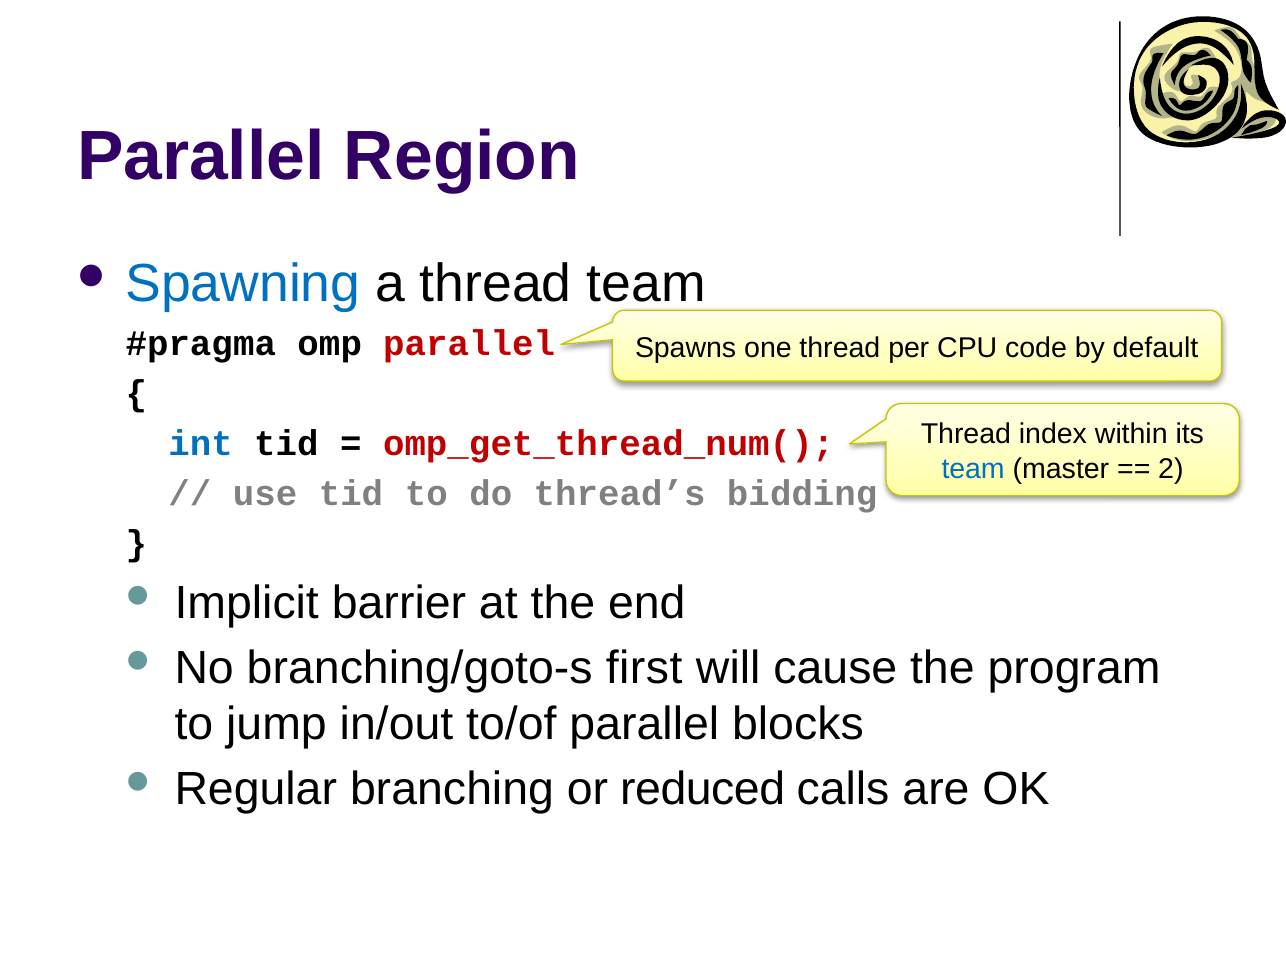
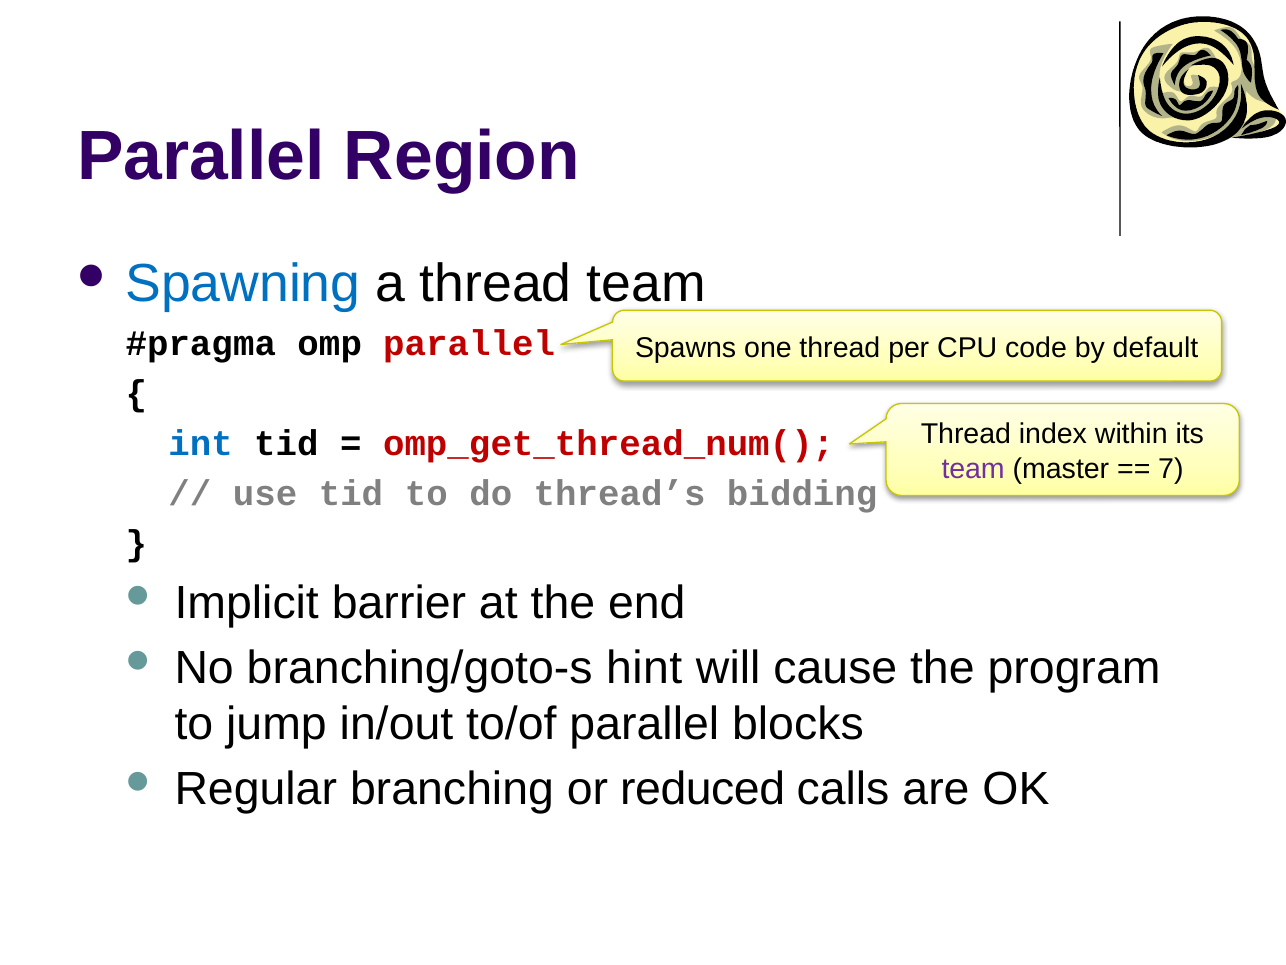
team colour: blue -> purple (973, 468)
2: 2 -> 7 (1171, 468)
first: first -> hint (644, 668)
